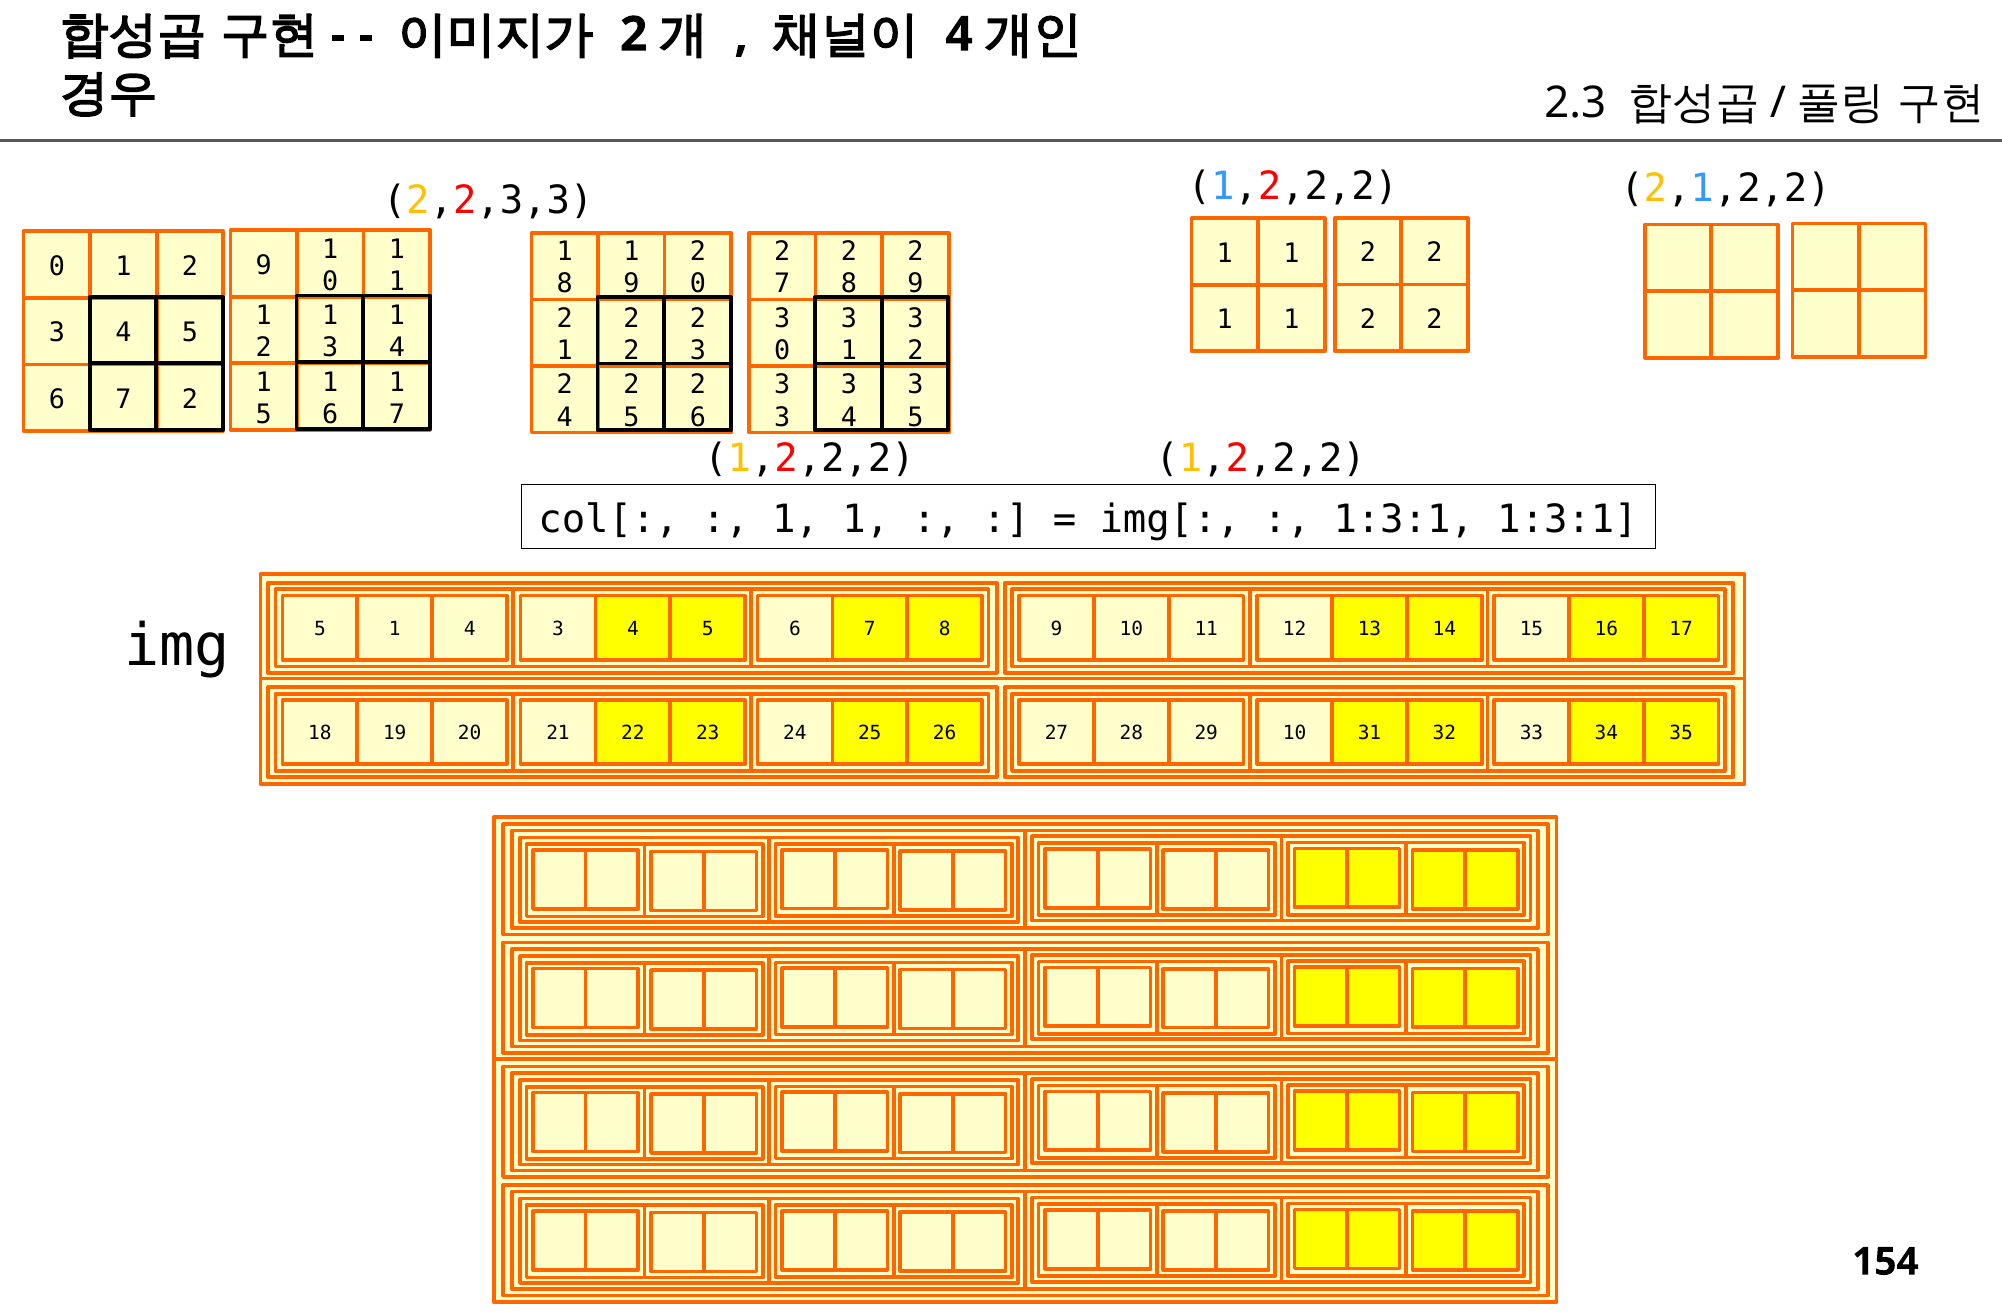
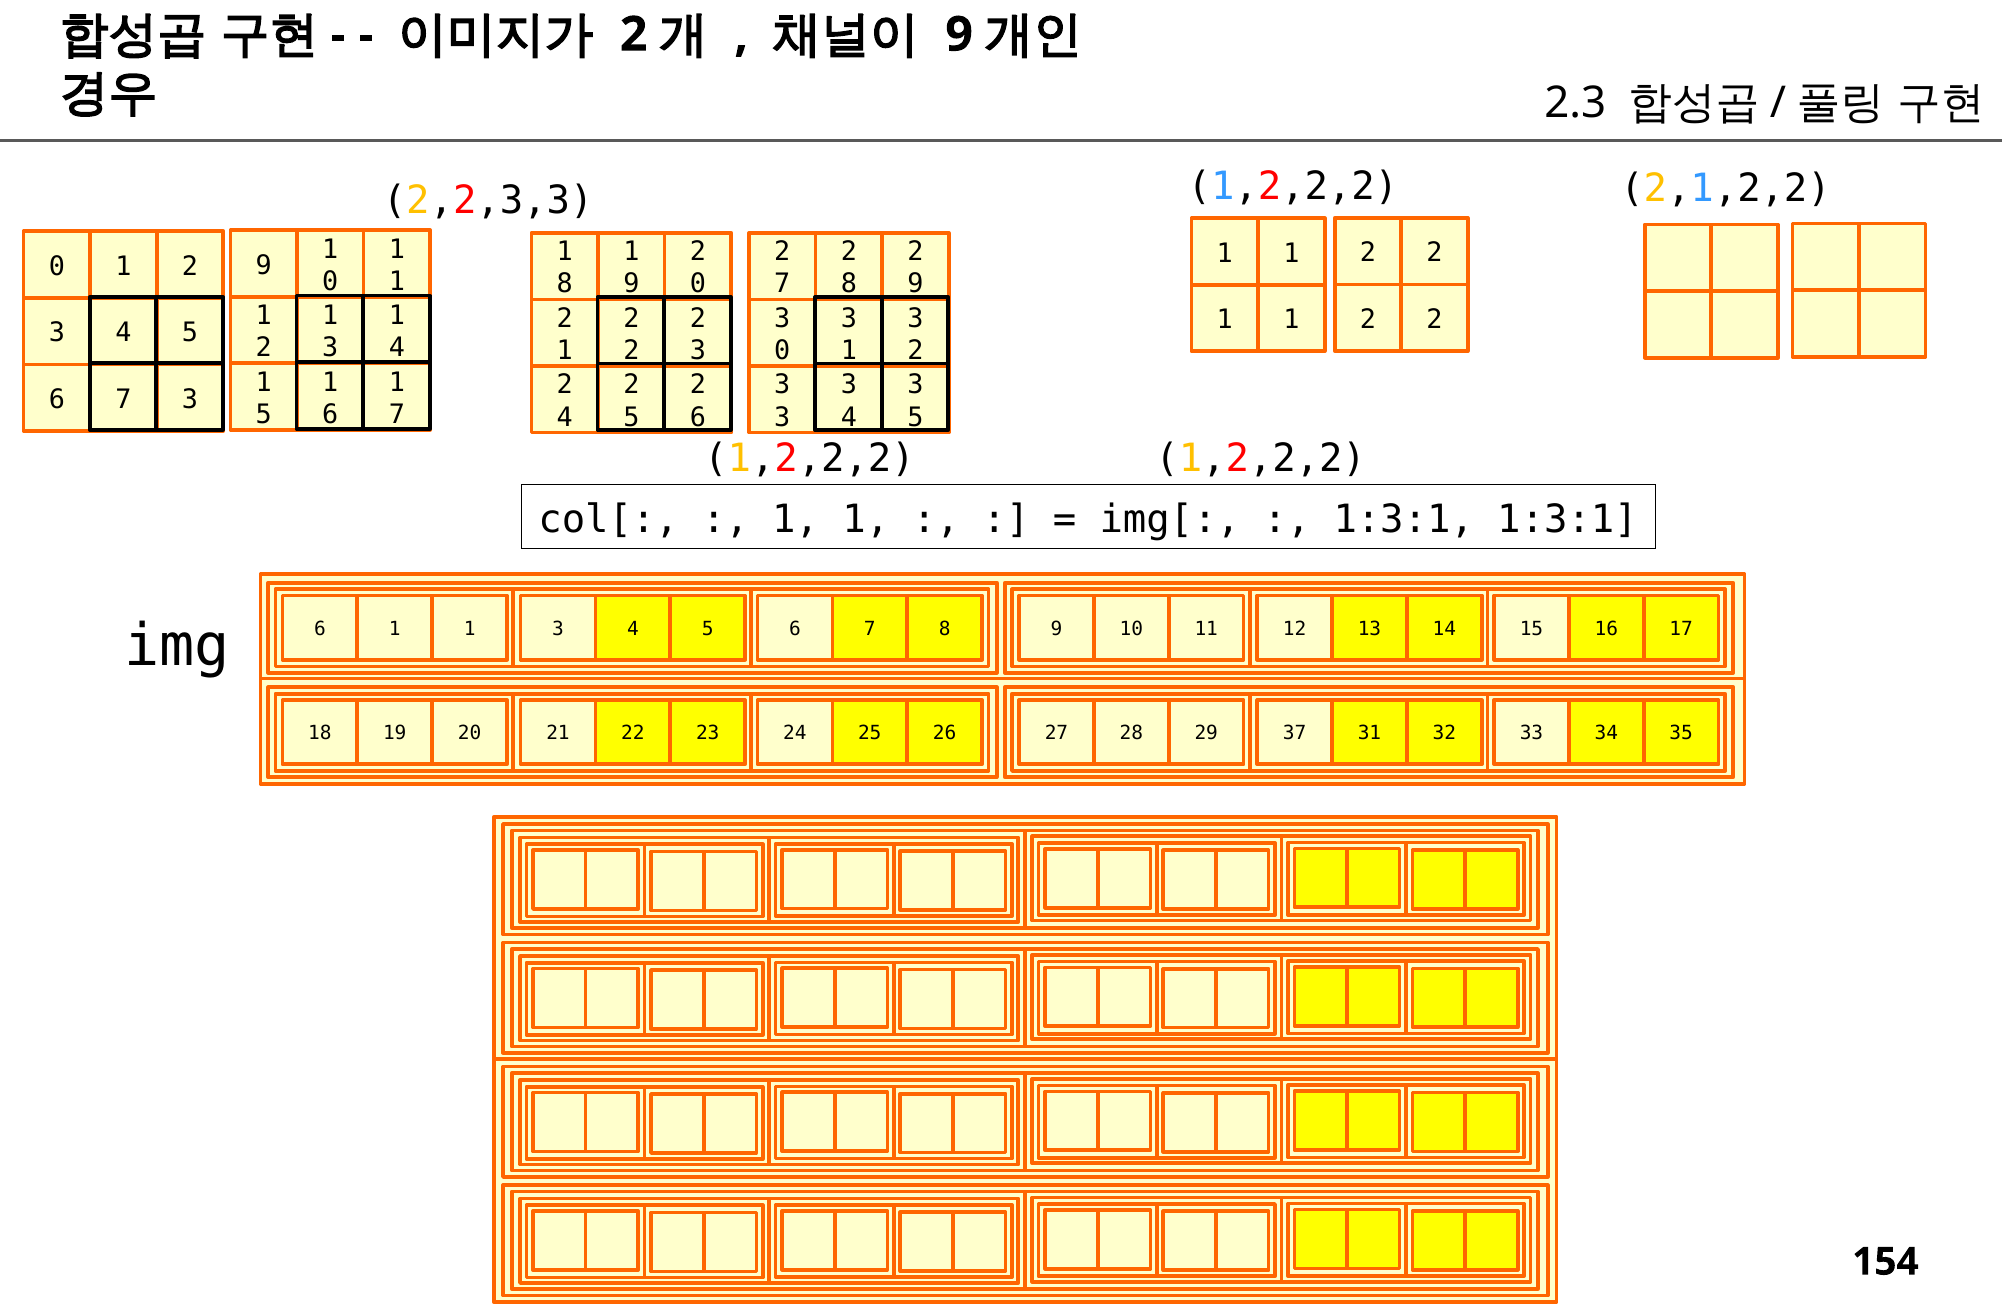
4: 4 -> 9 (959, 35)
6 7 2: 2 -> 3 (190, 400)
img 5: 5 -> 6 (320, 629)
4: 4 -> 1 (470, 629)
29 10: 10 -> 37 (1295, 734)
